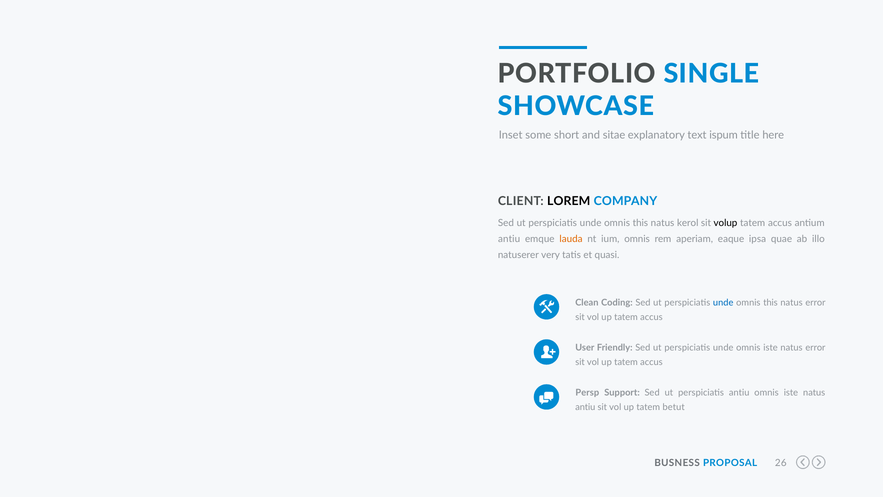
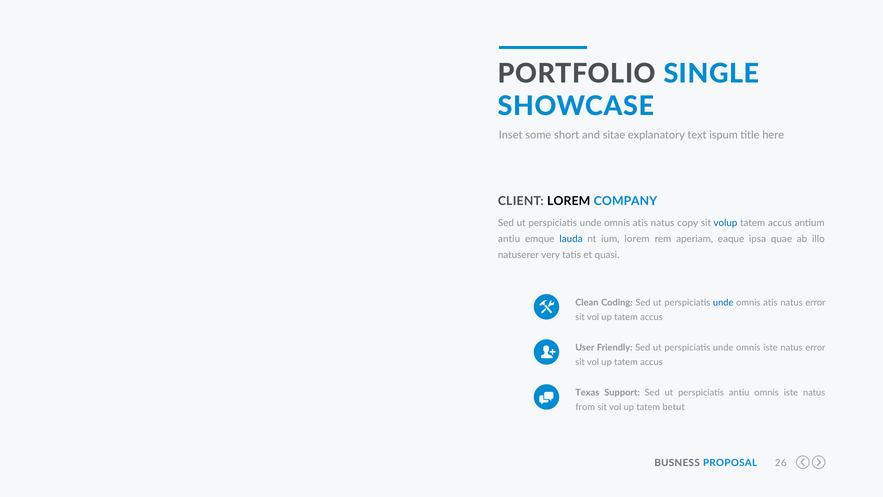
this: this -> atis (640, 223)
kerol: kerol -> copy (688, 223)
volup colour: black -> blue (725, 223)
lauda colour: orange -> blue (571, 239)
ium omnis: omnis -> lorem (637, 239)
this: this -> atis (770, 302)
Persp: Persp -> Texas (587, 393)
antiu: antiu -> from (585, 407)
